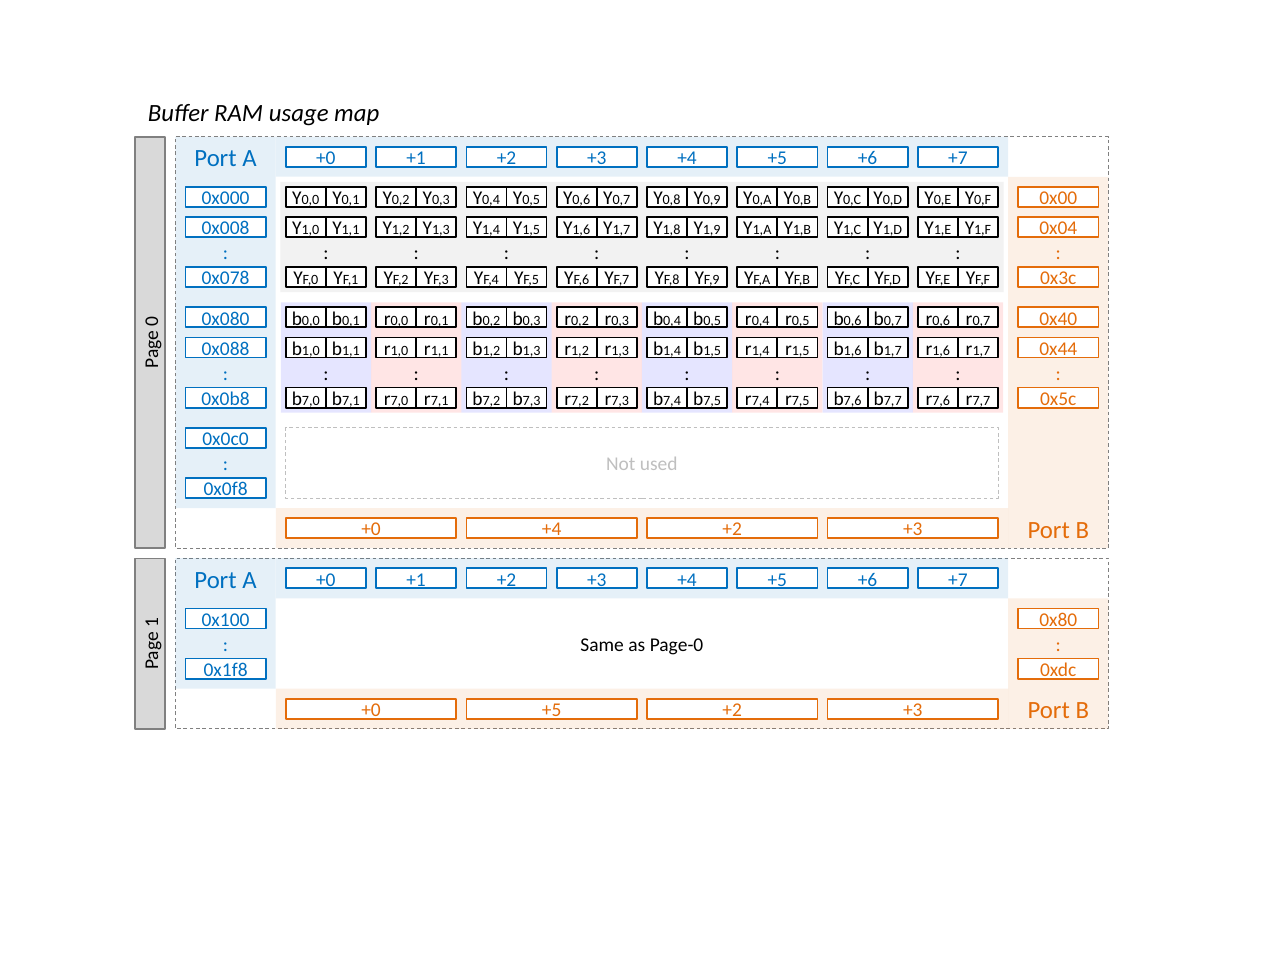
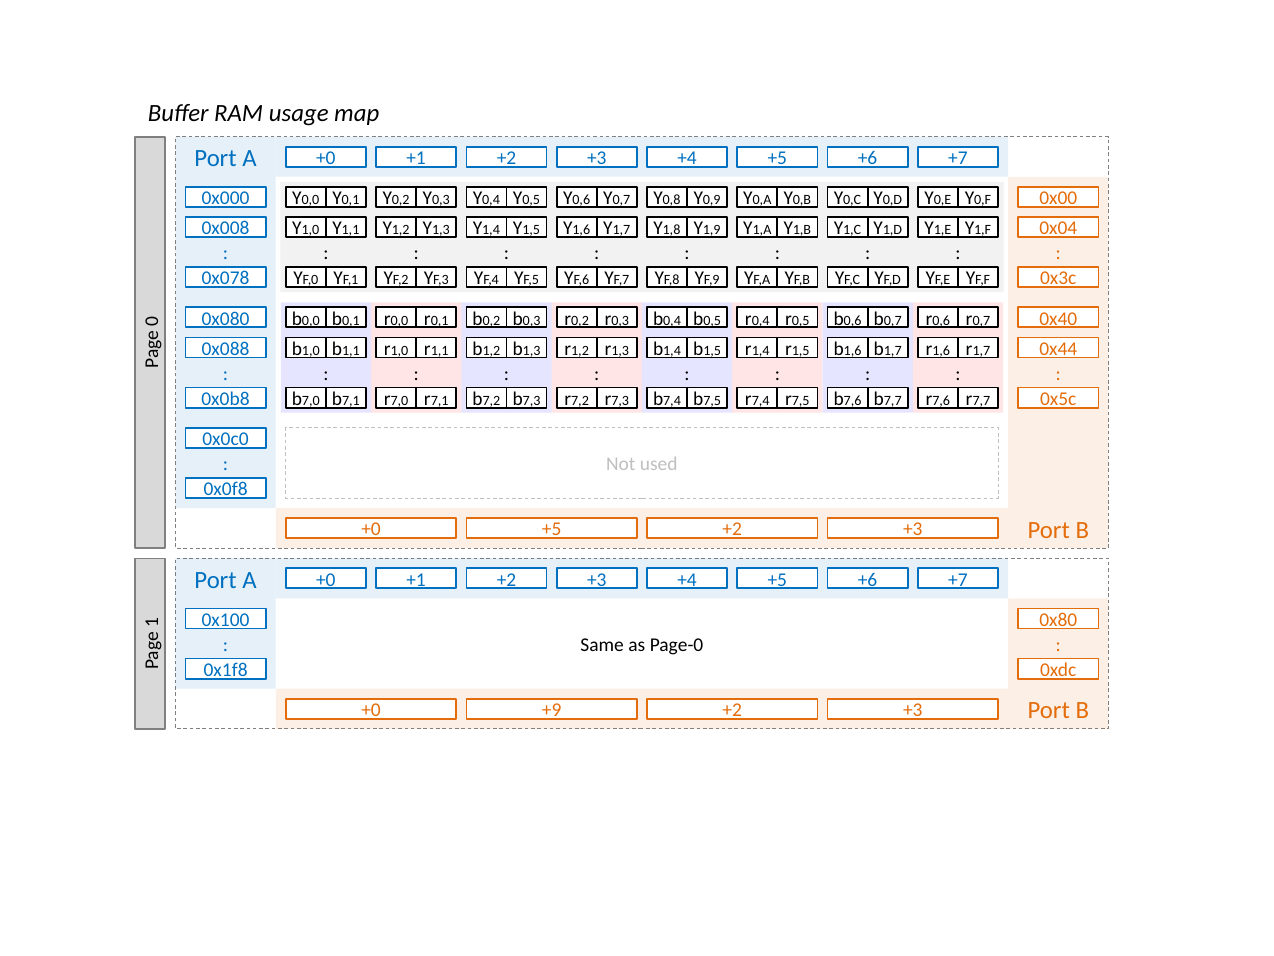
+0 +4: +4 -> +5 (552, 529)
+0 +5: +5 -> +9 (552, 710)
